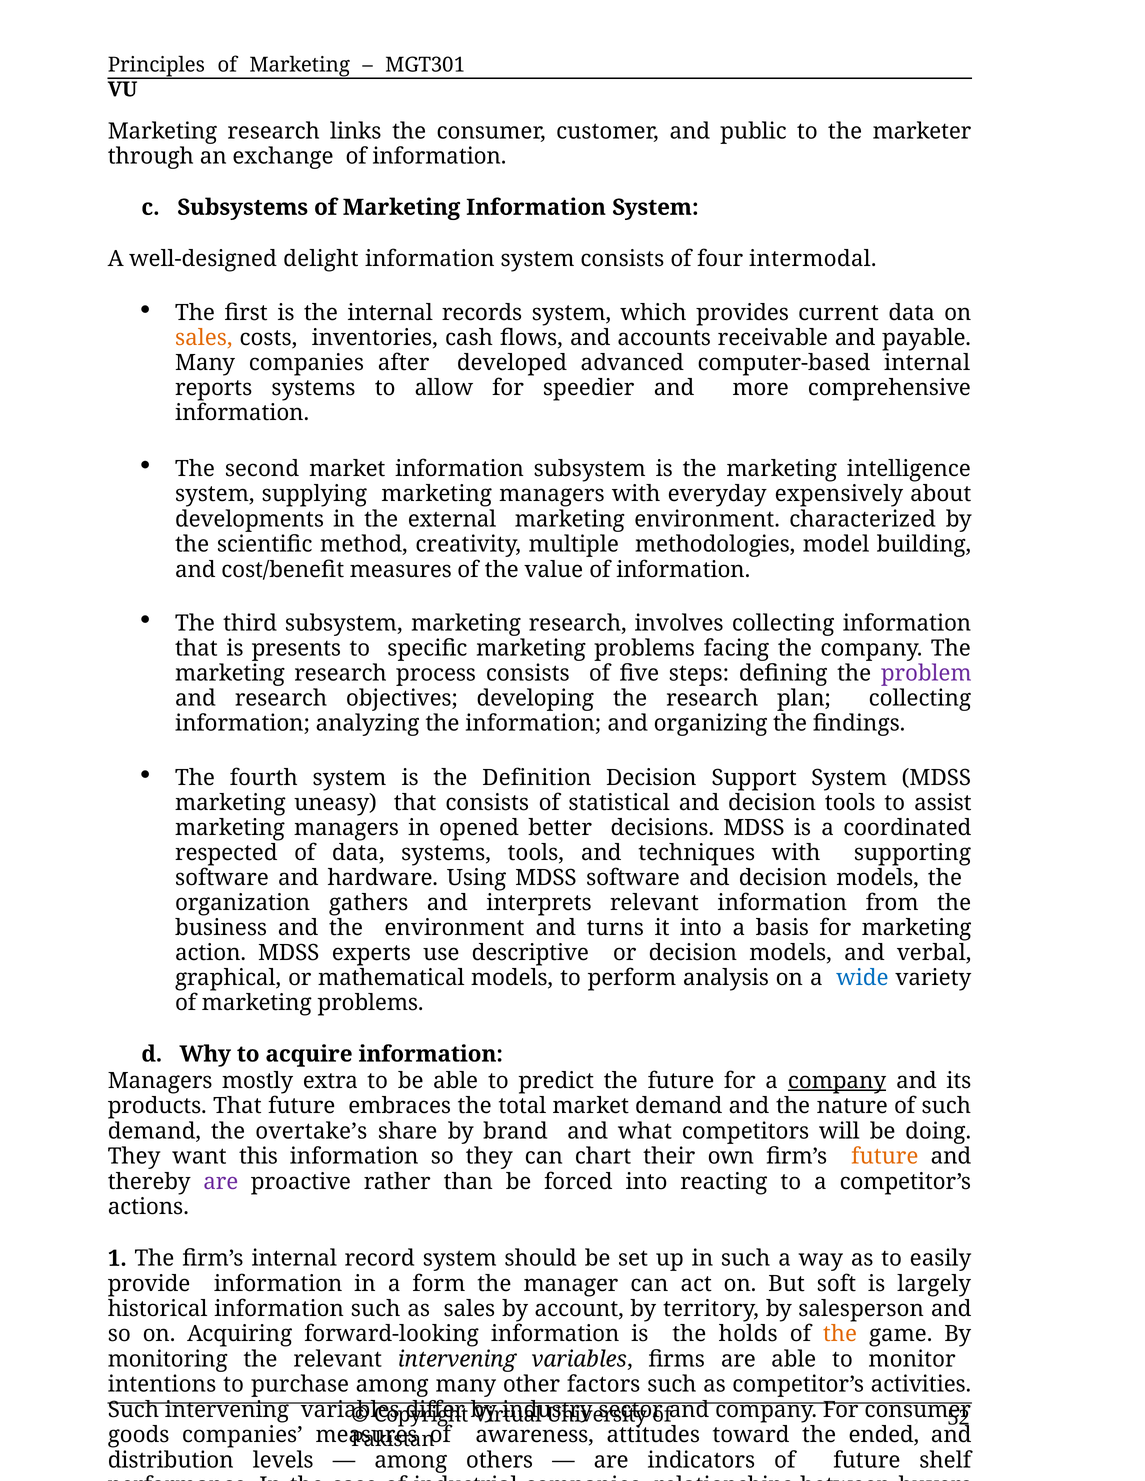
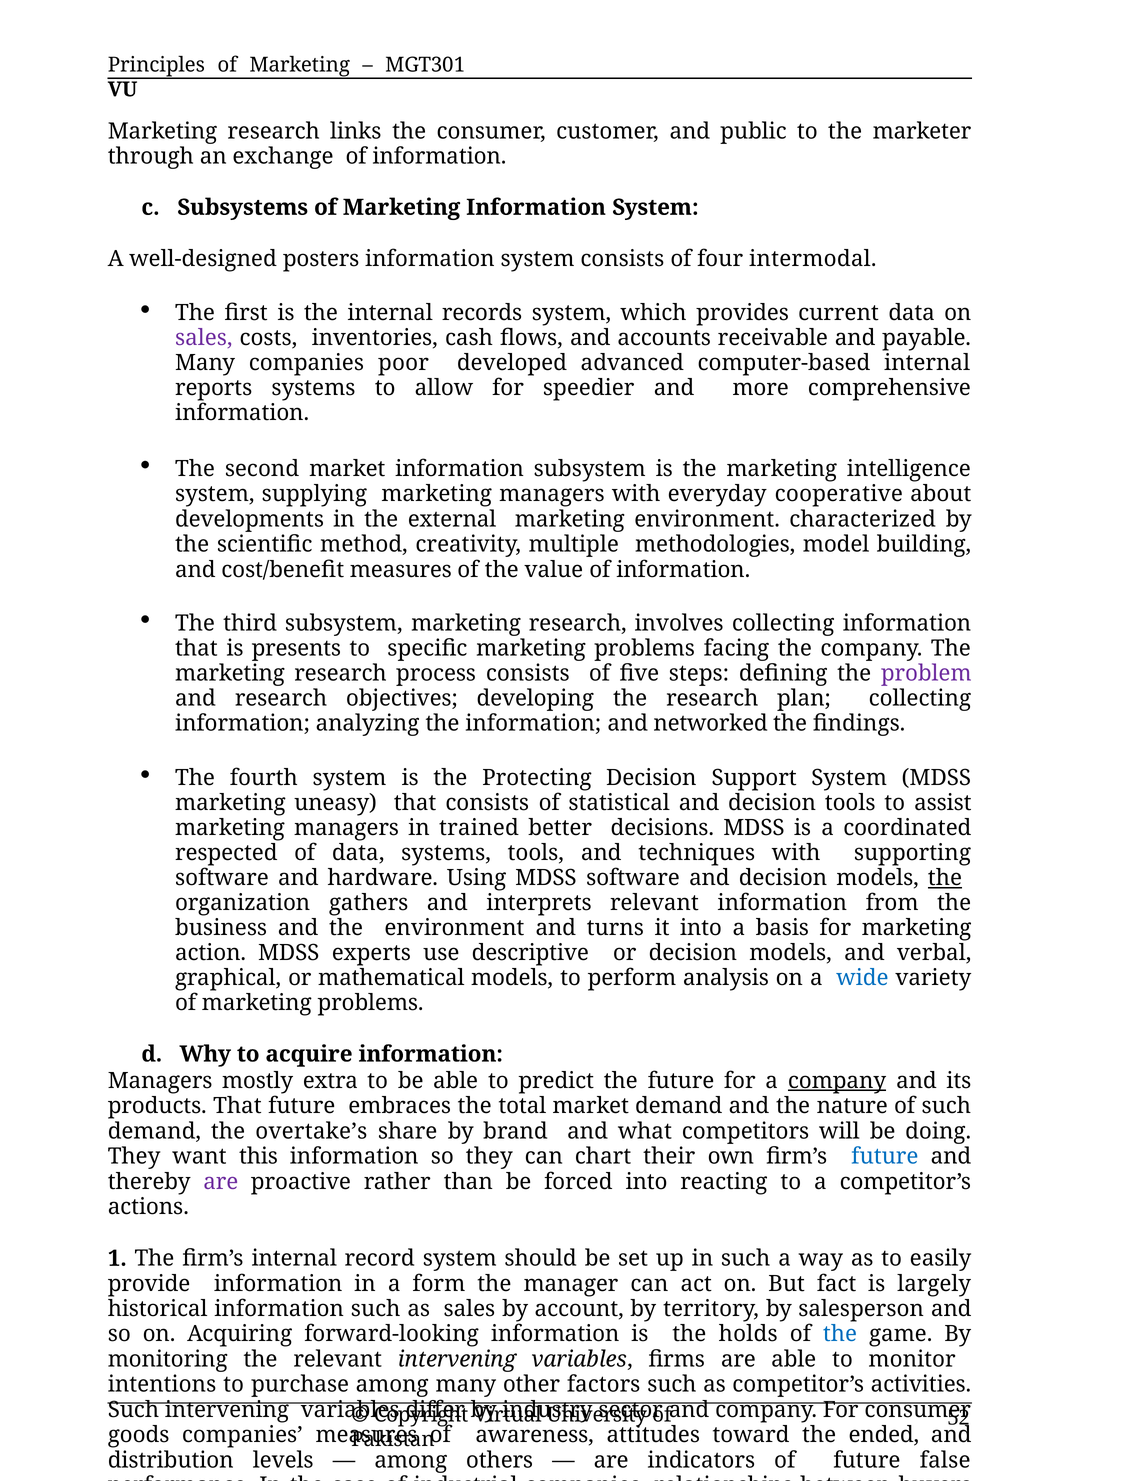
delight: delight -> posters (321, 259)
sales colour: orange -> purple (204, 338)
after: after -> poor (403, 363)
expensively: expensively -> cooperative (839, 494)
organizing: organizing -> networked (711, 724)
Definition: Definition -> Protecting (537, 778)
opened: opened -> trained (479, 828)
the underline: none -> present (945, 878)
future colour: orange -> blue (885, 1157)
soft: soft -> fact (837, 1284)
the colour: orange -> blue (840, 1335)
shelf: shelf -> false (945, 1461)
